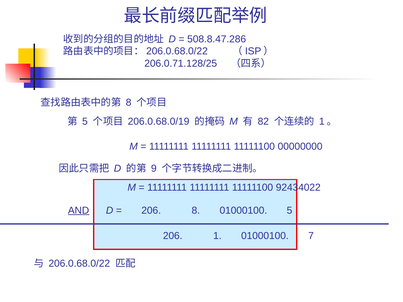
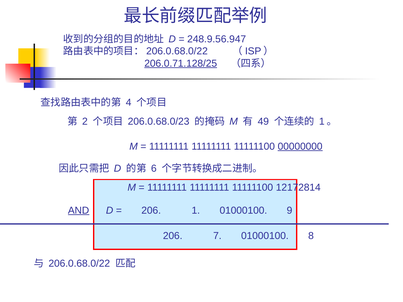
508.8.47.286: 508.8.47.286 -> 248.9.56.947 (217, 39)
206.0.71.128/25 underline: none -> present (181, 63)
8: 8 -> 4 (129, 102)
5: 5 -> 2 (85, 122)
206.0.68.0/19: 206.0.68.0/19 -> 206.0.68.0/23 (159, 122)
82: 82 -> 49 (263, 122)
00000000 underline: none -> present (300, 146)
9: 9 -> 6 (154, 169)
92434022: 92434022 -> 12172814 (298, 188)
206 8: 8 -> 1 (196, 211)
01000100 5: 5 -> 9 (290, 211)
1: 1 -> 7 (217, 236)
7: 7 -> 8 (311, 236)
